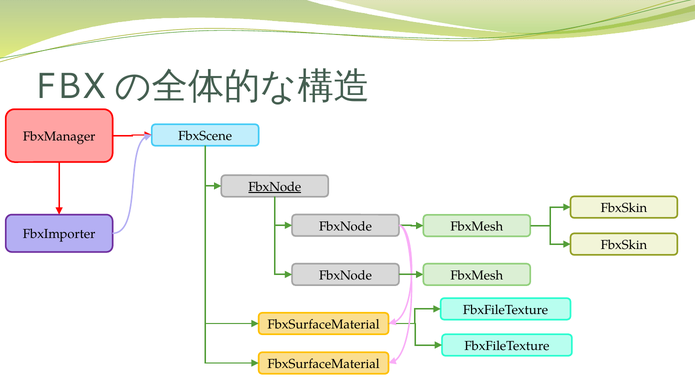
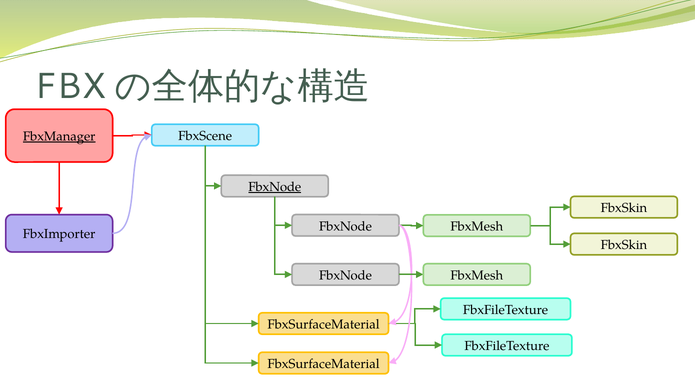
FbxManager underline: none -> present (59, 136)
